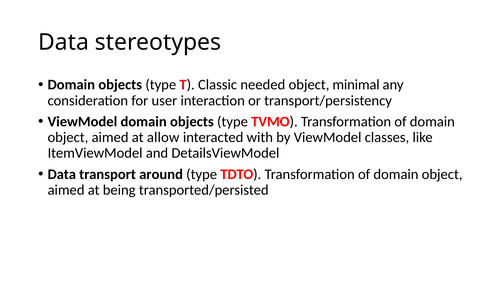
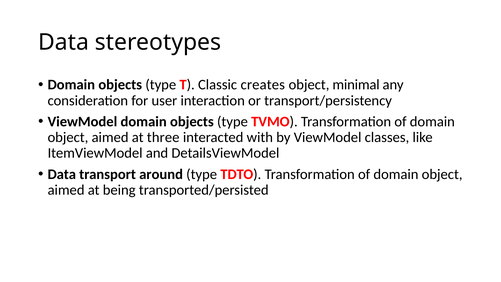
needed: needed -> creates (263, 85)
allow: allow -> three (163, 137)
